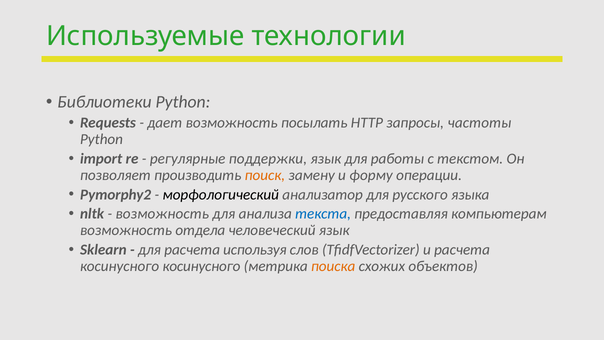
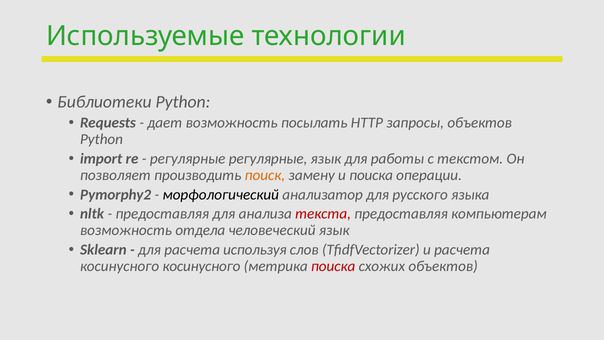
запросы частоты: частоты -> объектов (480, 123)
регулярные поддержки: поддержки -> регулярные (268, 159)
и форму: форму -> поиска (371, 175)
возможность: возможность -> предоставляя (162, 214)
текста colour: blue -> red (323, 214)
поиска colour: orange -> red (333, 266)
